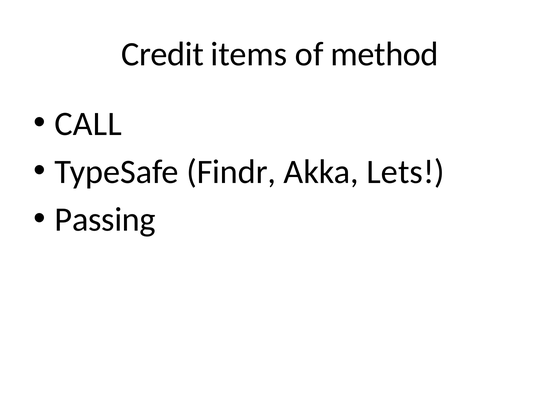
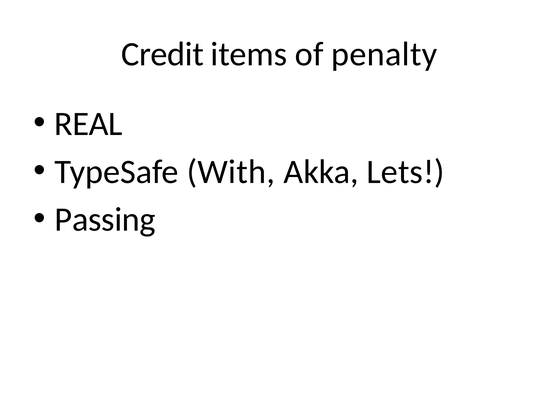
method: method -> penalty (384, 54)
CALL: CALL -> REAL (88, 124)
Findr: Findr -> With (231, 172)
